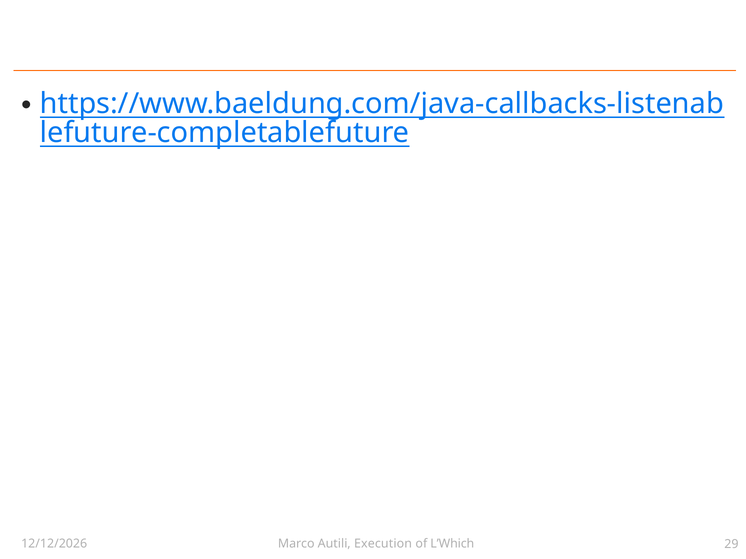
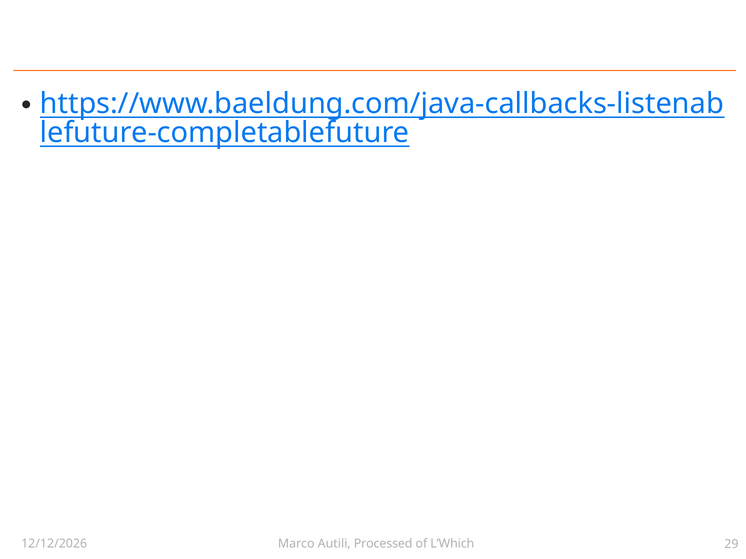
Execution: Execution -> Processed (383, 544)
